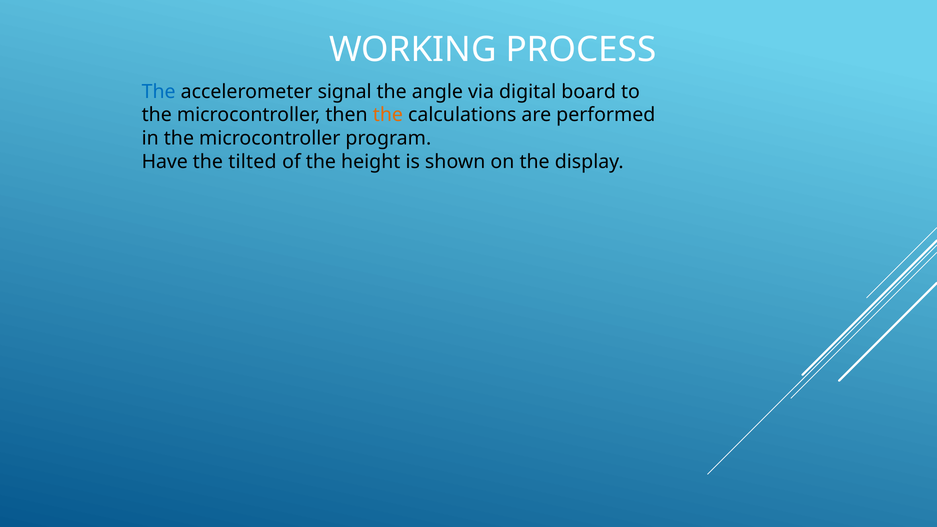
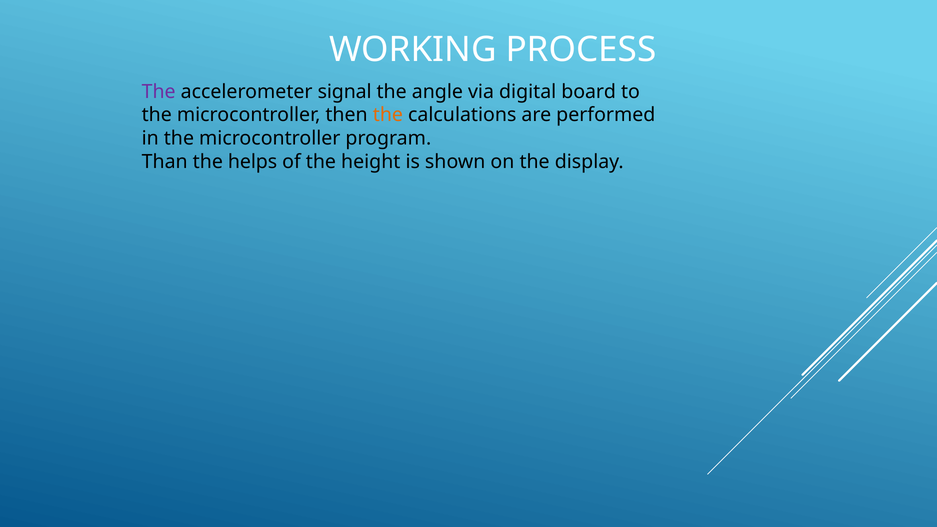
The colour: blue -> purple (159, 92)
Have: Have -> Than (165, 162)
tilted: tilted -> helps (253, 162)
